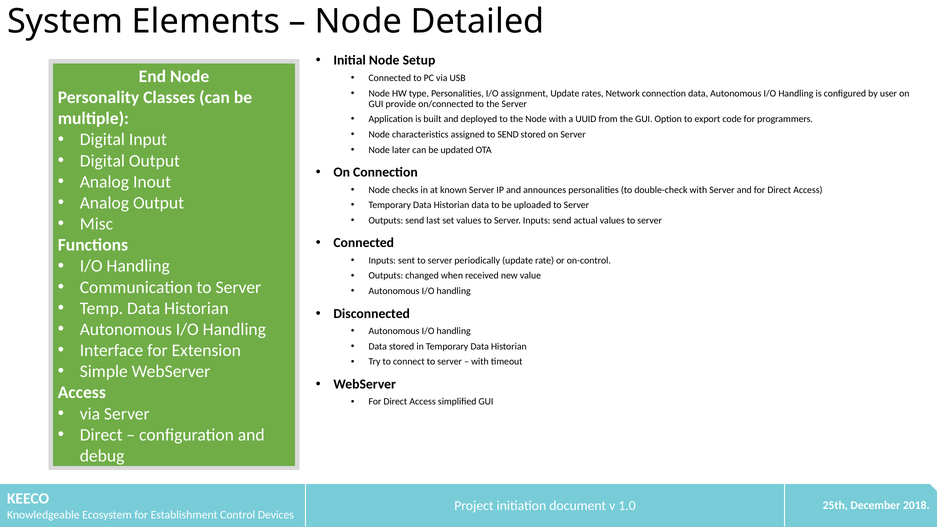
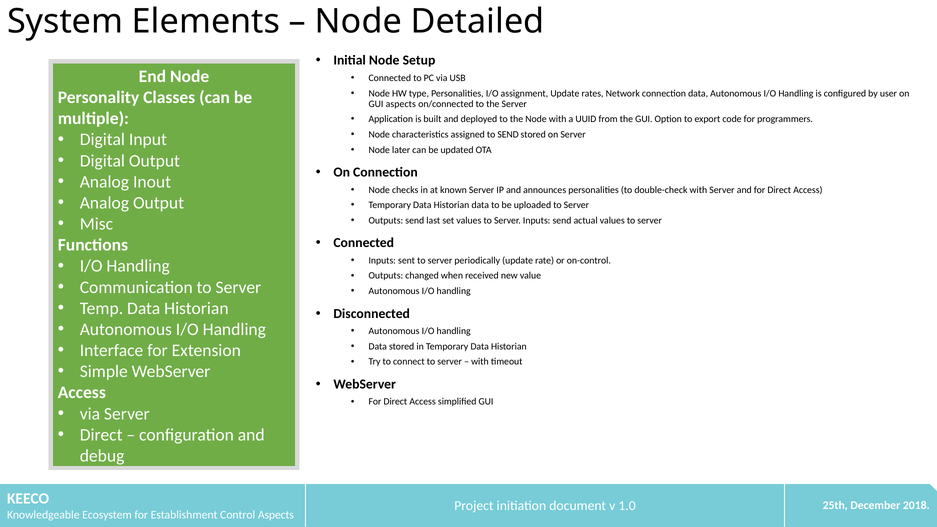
GUI provide: provide -> aspects (401, 104)
Control Devices: Devices -> Aspects (276, 515)
